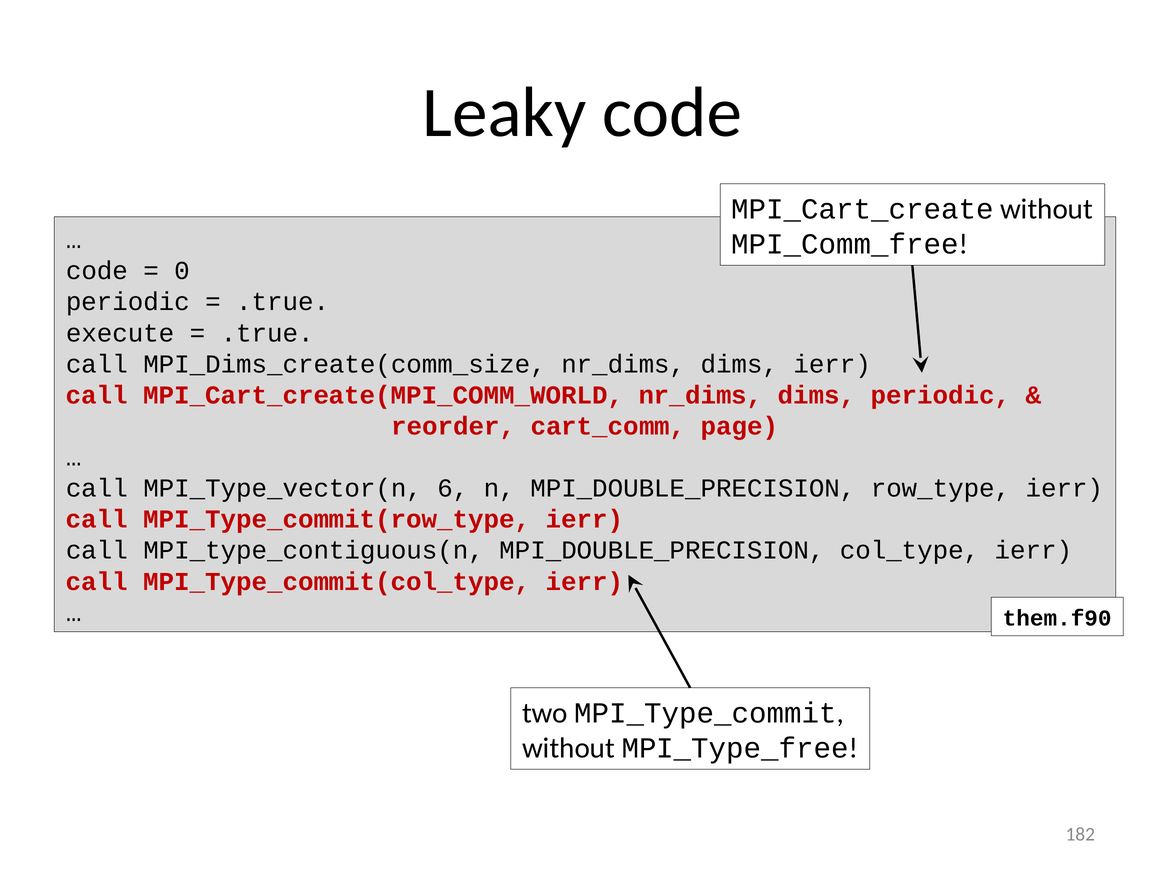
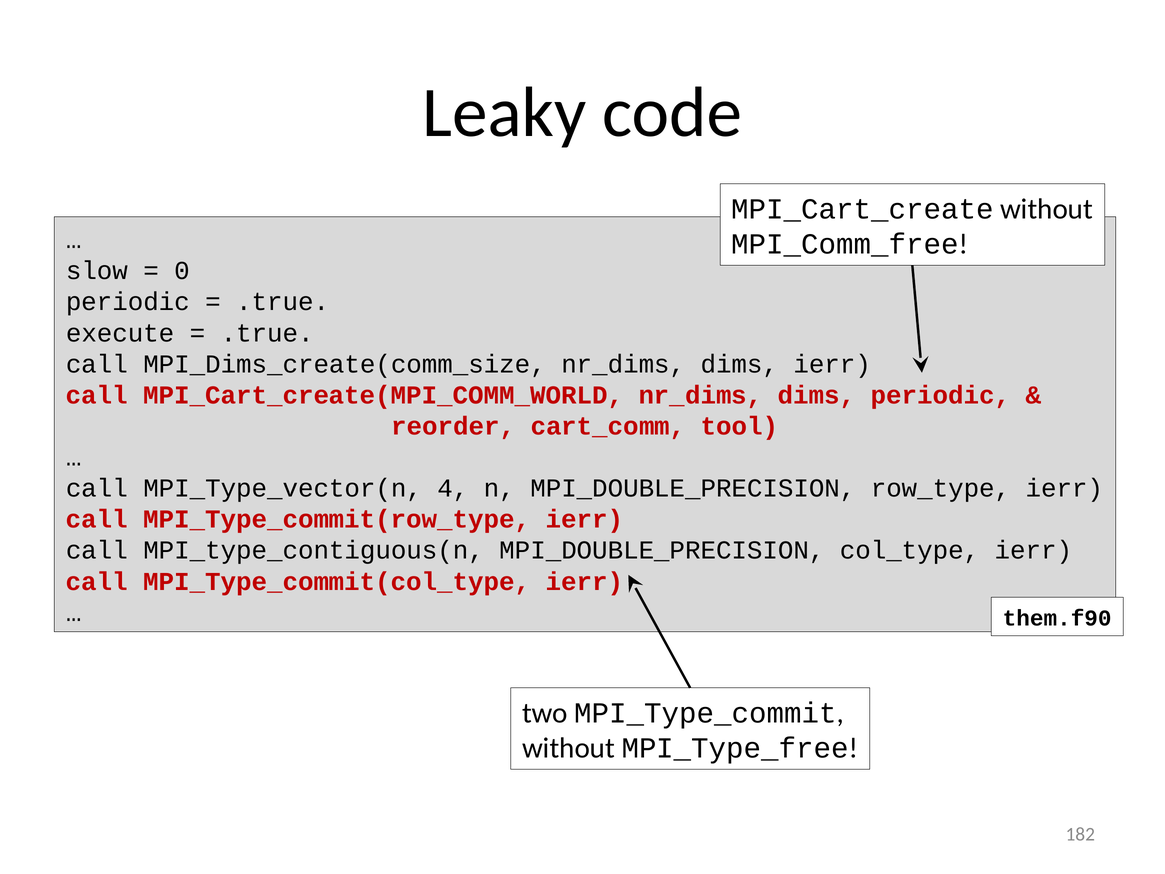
code: code -> slow (97, 271)
page: page -> tool (740, 426)
6: 6 -> 4 (453, 488)
